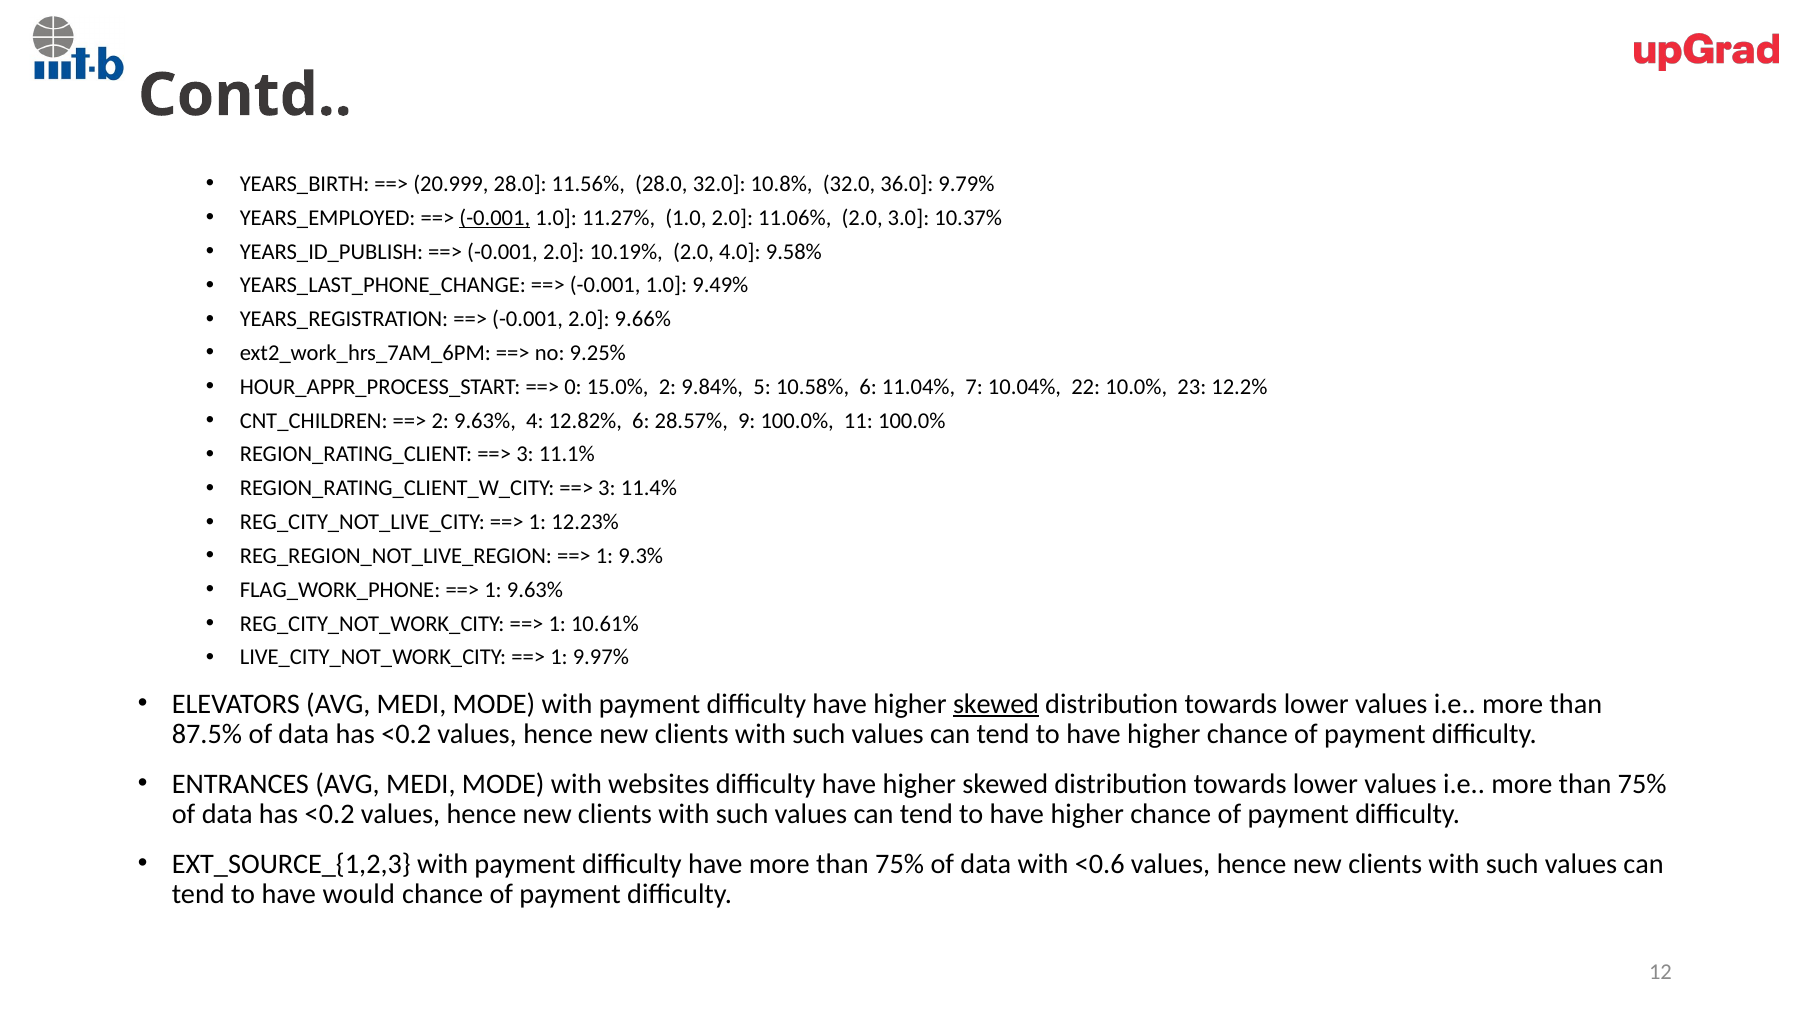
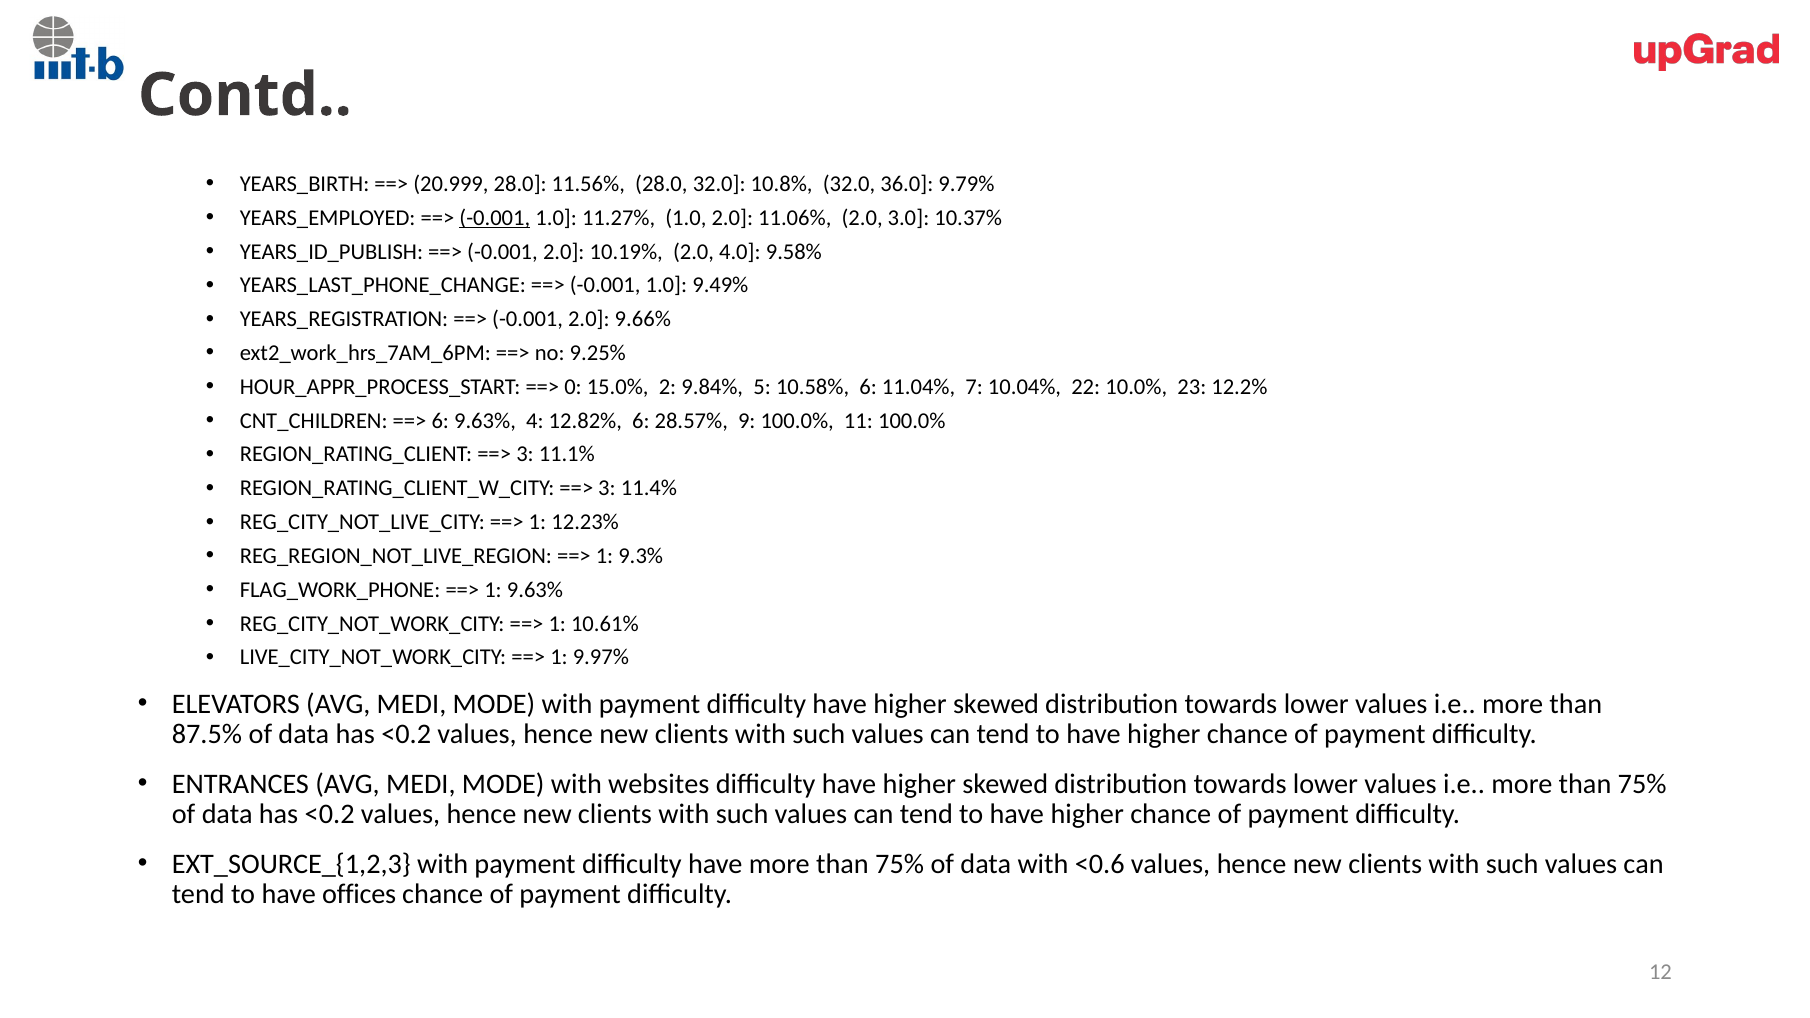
2: 2 -> 6 (440, 421)
skewed underline: present -> none (996, 704)
would: would -> offices (359, 894)
